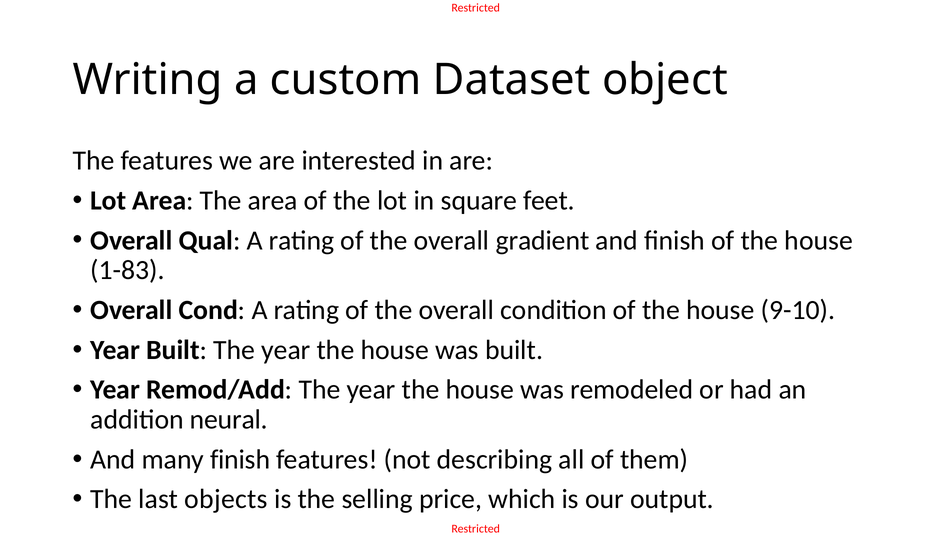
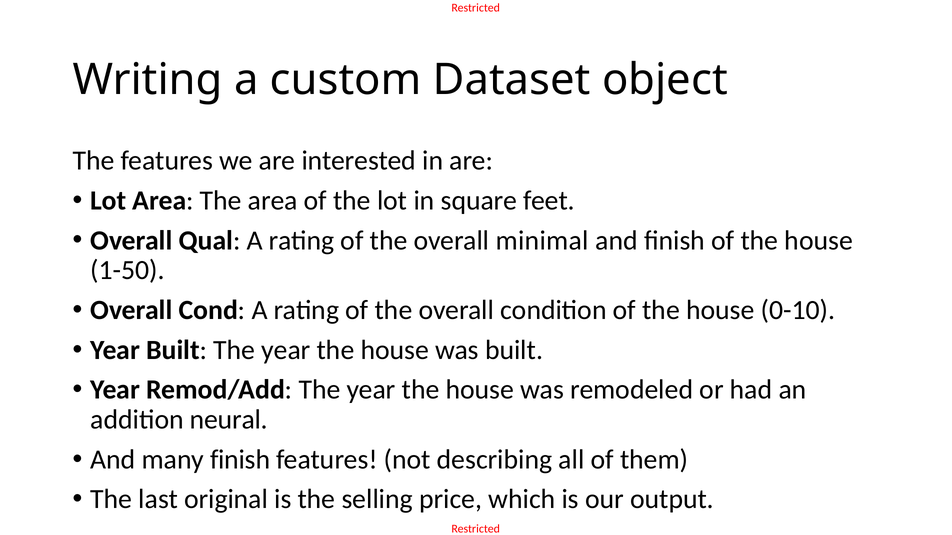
gradient: gradient -> minimal (542, 241)
1-83: 1-83 -> 1-50 (128, 271)
9-10: 9-10 -> 0-10 (798, 310)
objects: objects -> original (226, 500)
